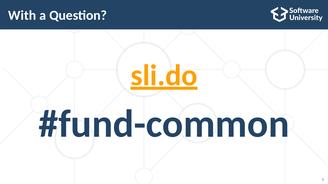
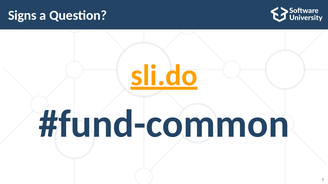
With: With -> Signs (22, 16)
